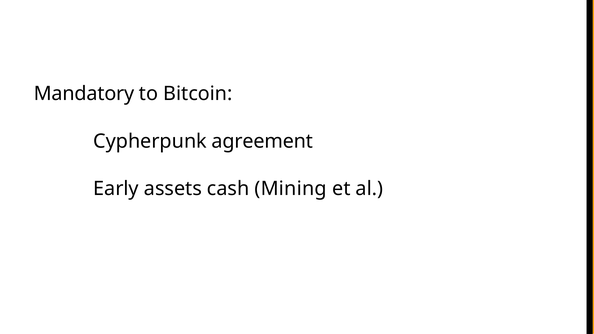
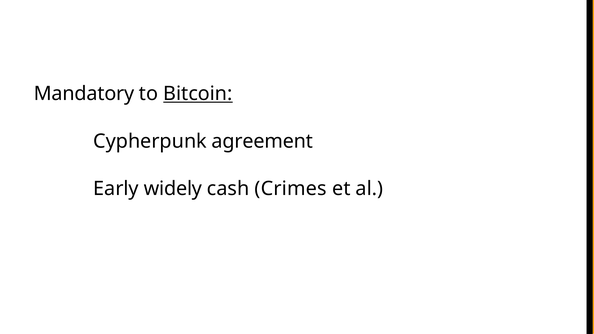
Bitcoin underline: none -> present (198, 94)
assets: assets -> widely (173, 189)
Mining: Mining -> Crimes (291, 189)
